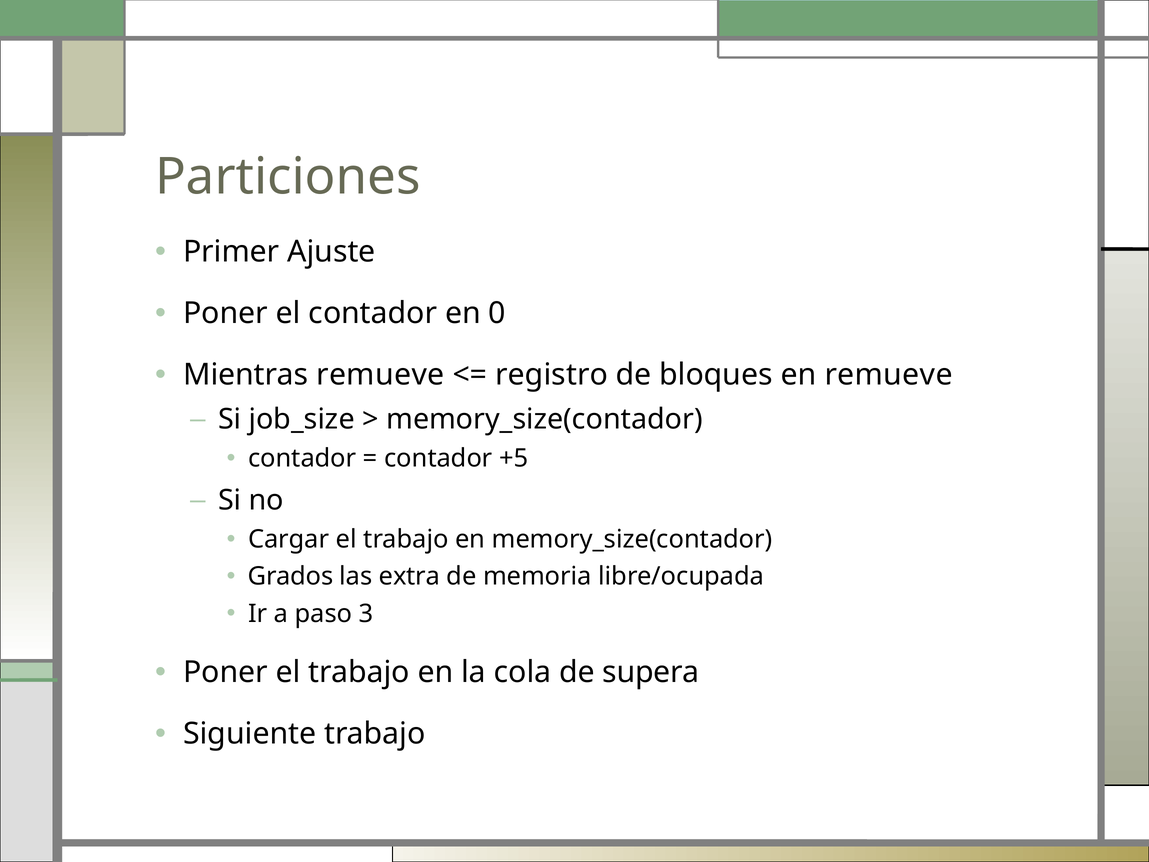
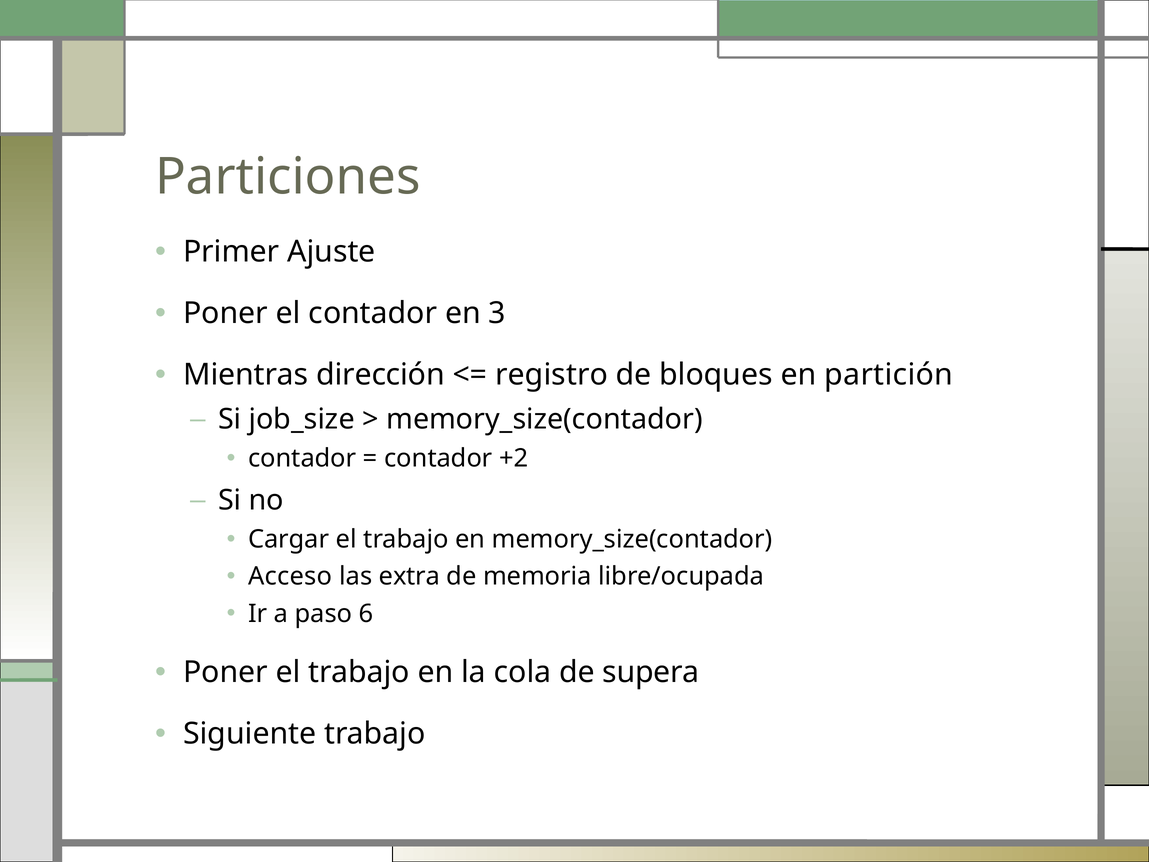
0: 0 -> 3 (497, 313)
Mientras remueve: remueve -> dirección (380, 375)
en remueve: remueve -> partición (889, 375)
+5: +5 -> +2 (514, 458)
Grados: Grados -> Acceso (290, 576)
3: 3 -> 6 (366, 613)
